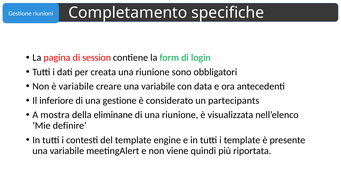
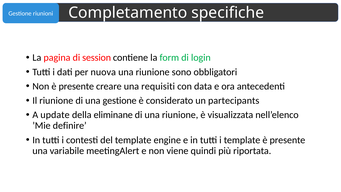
creata: creata -> nuova (103, 72)
Non è variabile: variabile -> presente (76, 86)
creare una variabile: variabile -> requisiti (158, 86)
Il inferiore: inferiore -> riunione (56, 101)
mostra: mostra -> update (55, 115)
